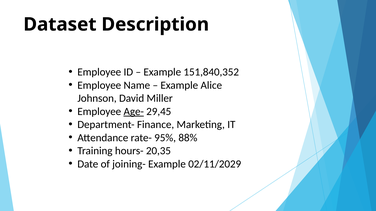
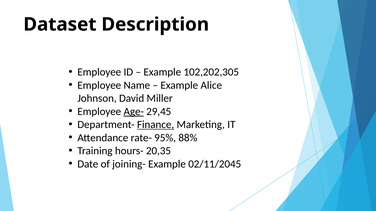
151,840,352: 151,840,352 -> 102,202,305 (211, 72)
Finance underline: none -> present (156, 125)
02/11/2029: 02/11/2029 -> 02/11/2045 (215, 164)
